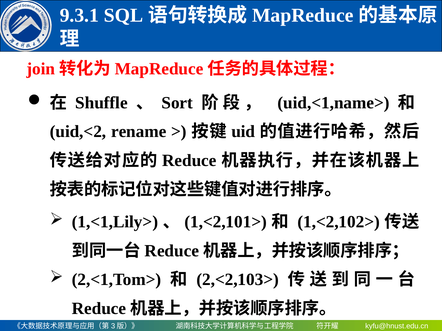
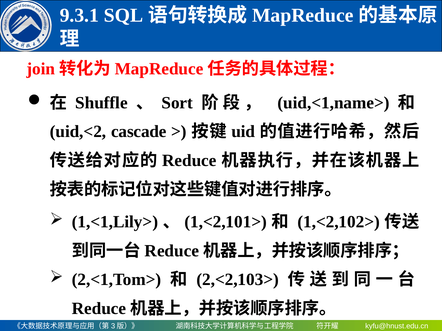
rename: rename -> cascade (139, 132)
